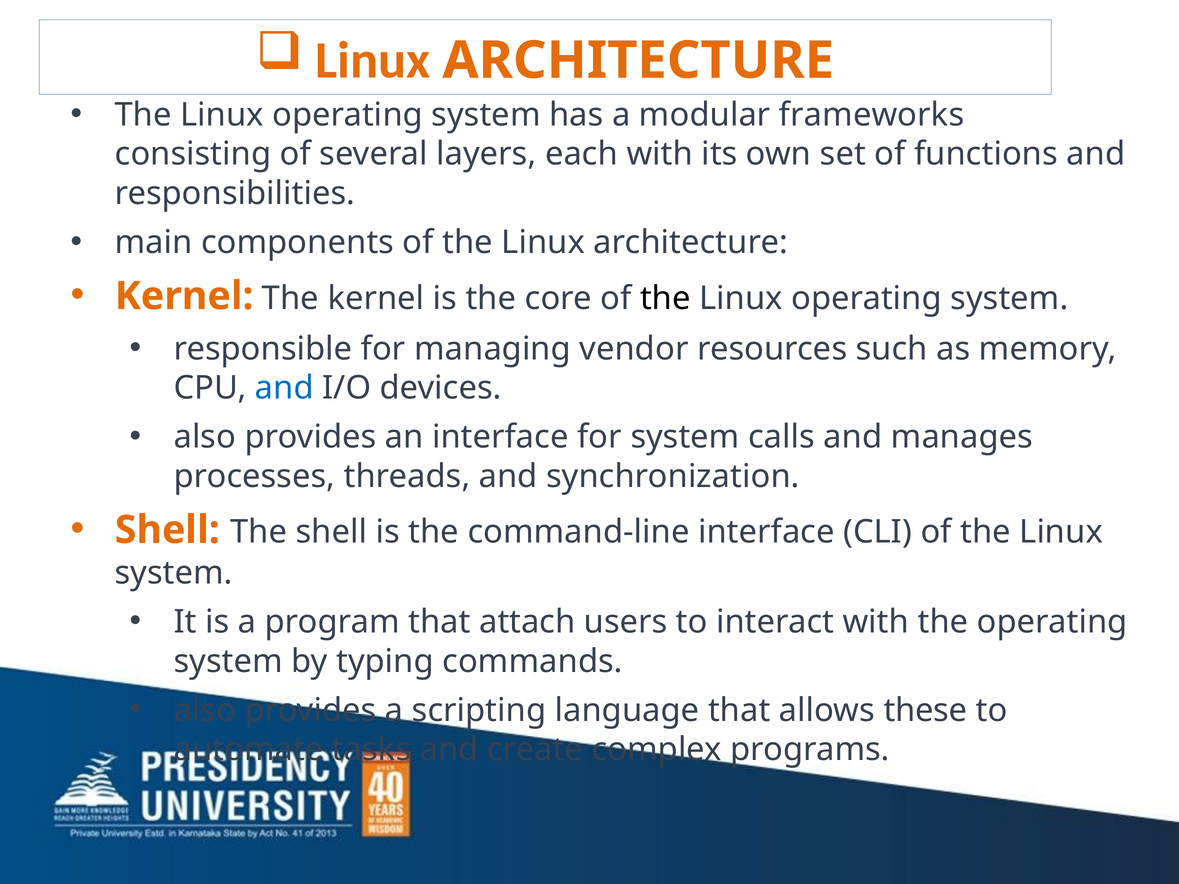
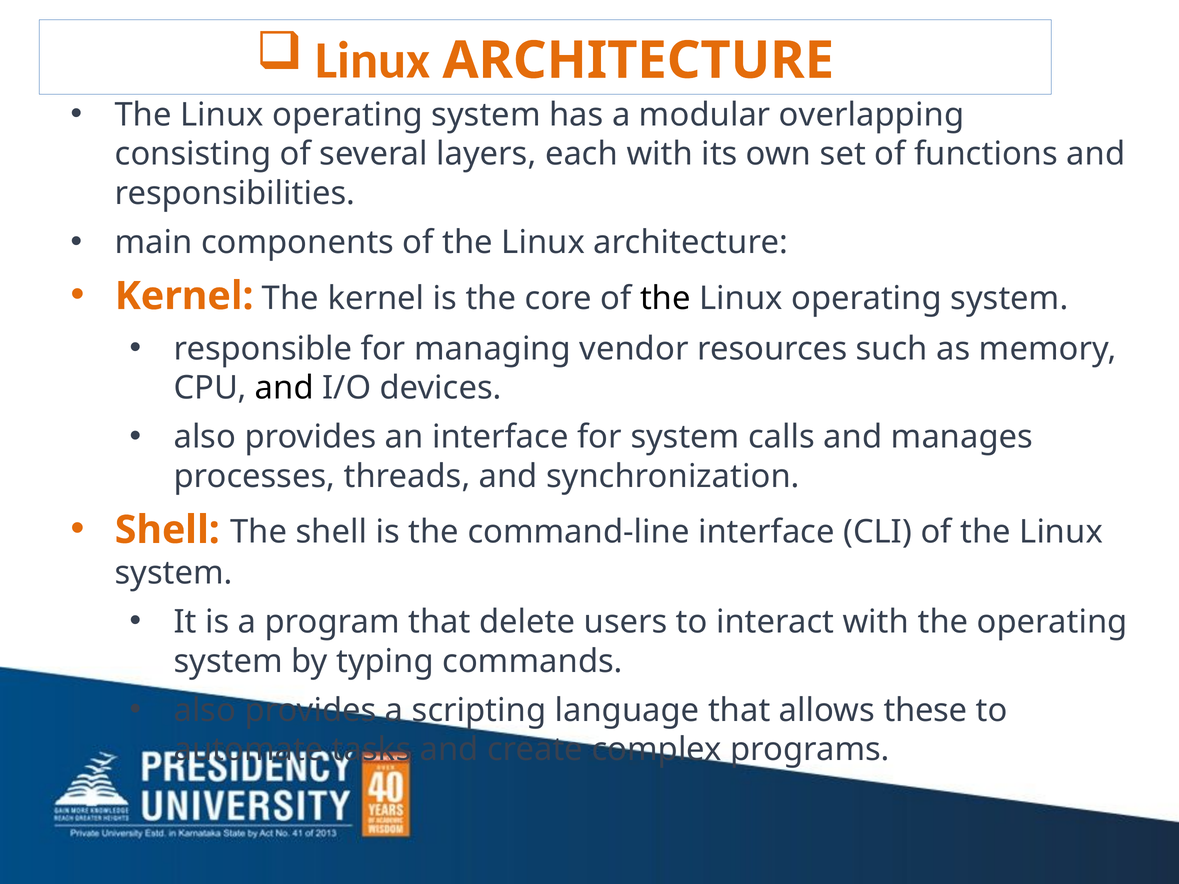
frameworks: frameworks -> overlapping (872, 115)
and colour: blue -> black (284, 388)
attach: attach -> delete (527, 622)
